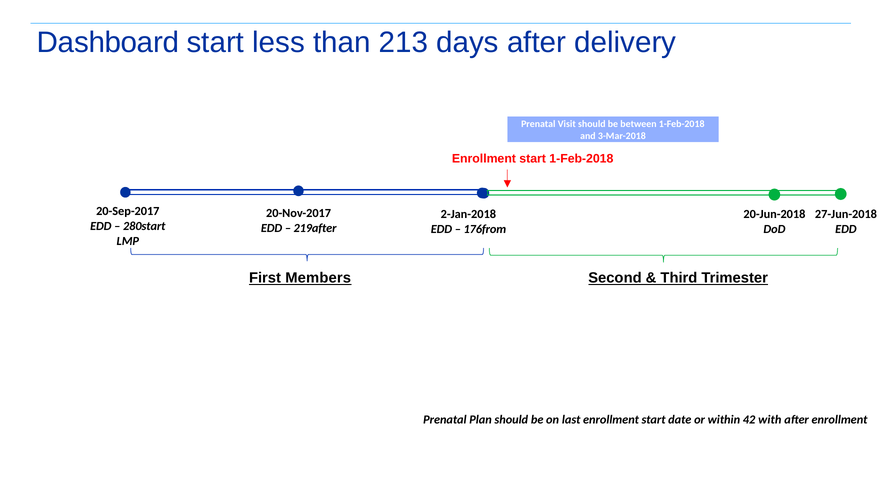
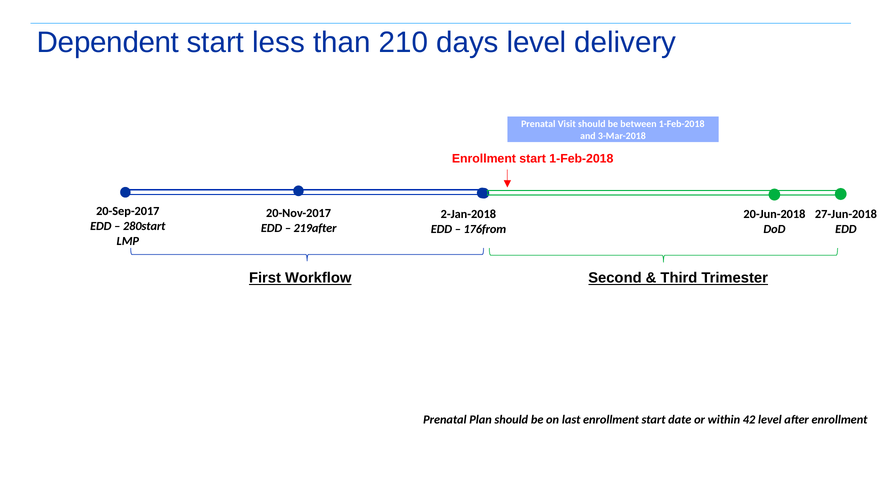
Dashboard: Dashboard -> Dependent (108, 42)
213: 213 -> 210 (404, 42)
days after: after -> level (537, 42)
Members: Members -> Workflow (318, 278)
42 with: with -> level (770, 419)
